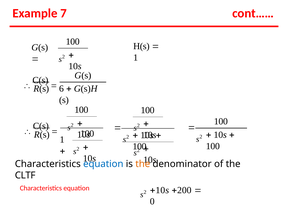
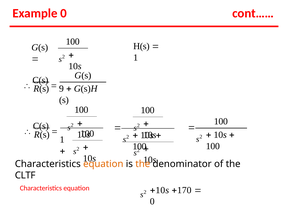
Example 7: 7 -> 0 (64, 13)
6: 6 -> 9 (61, 89)
equation colour: blue -> orange (103, 164)
200: 200 -> 170 (184, 190)
